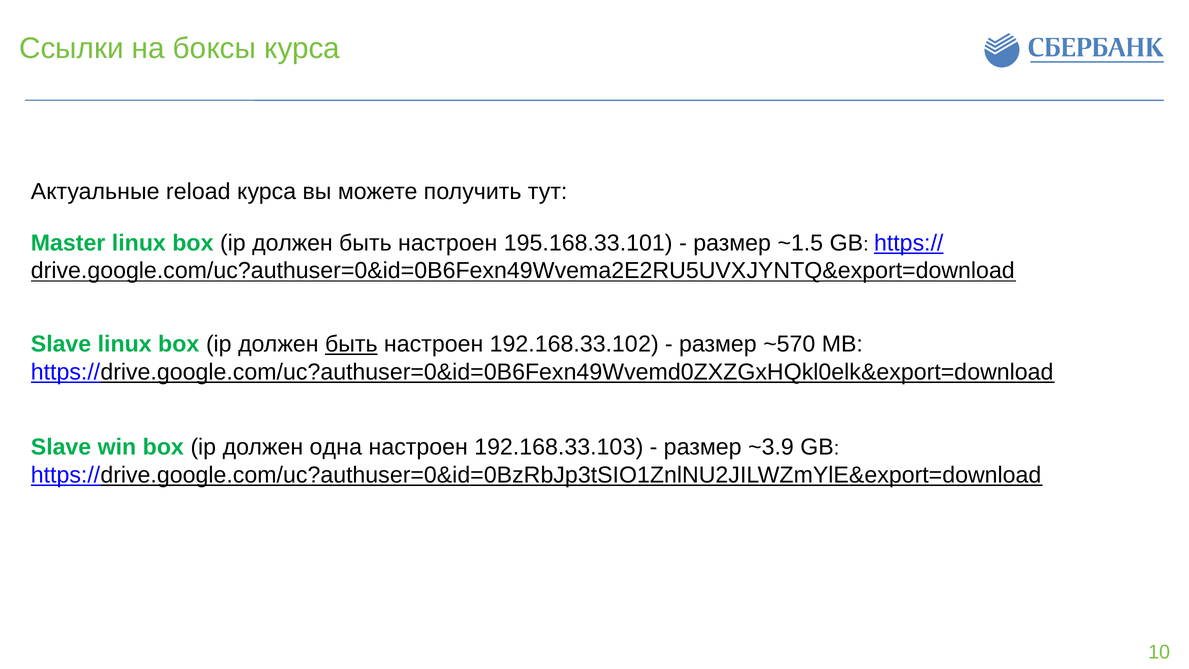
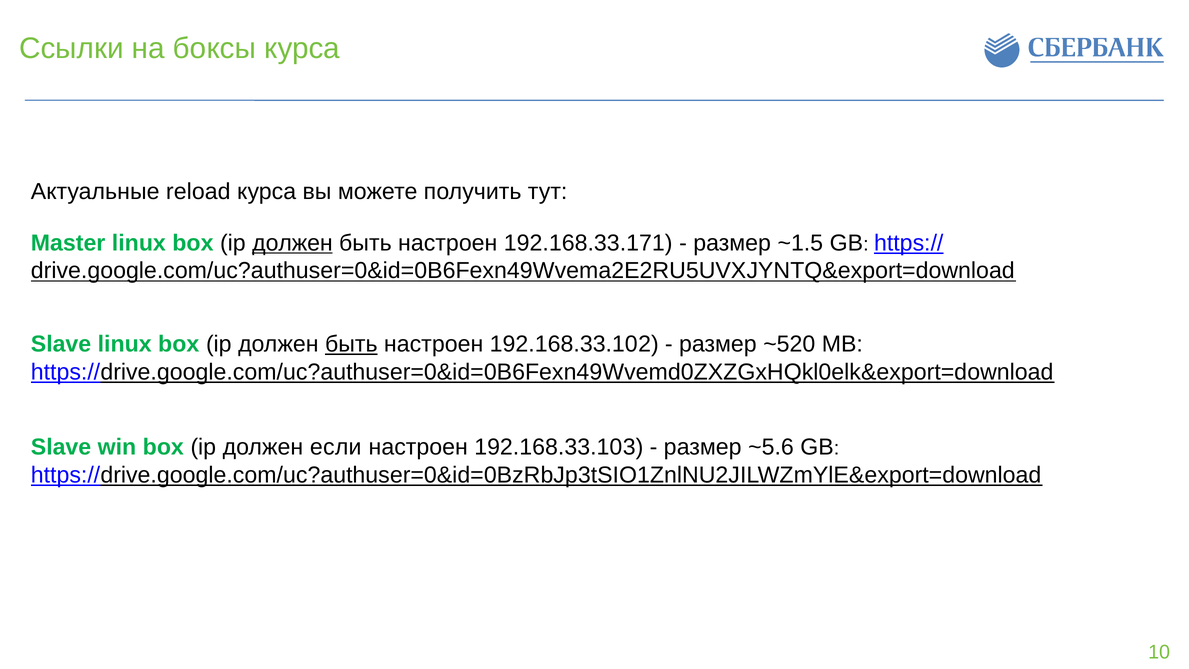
должен underline: none -> present (292, 243)
195.168.33.101: 195.168.33.101 -> 192.168.33.171 (588, 243)
~570: ~570 -> ~520 (789, 344)
одна: одна -> если (336, 447)
~3.9: ~3.9 -> ~5.6 (771, 447)
